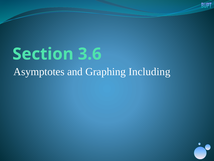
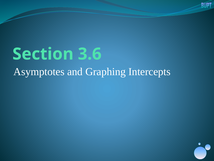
Including: Including -> Intercepts (150, 72)
